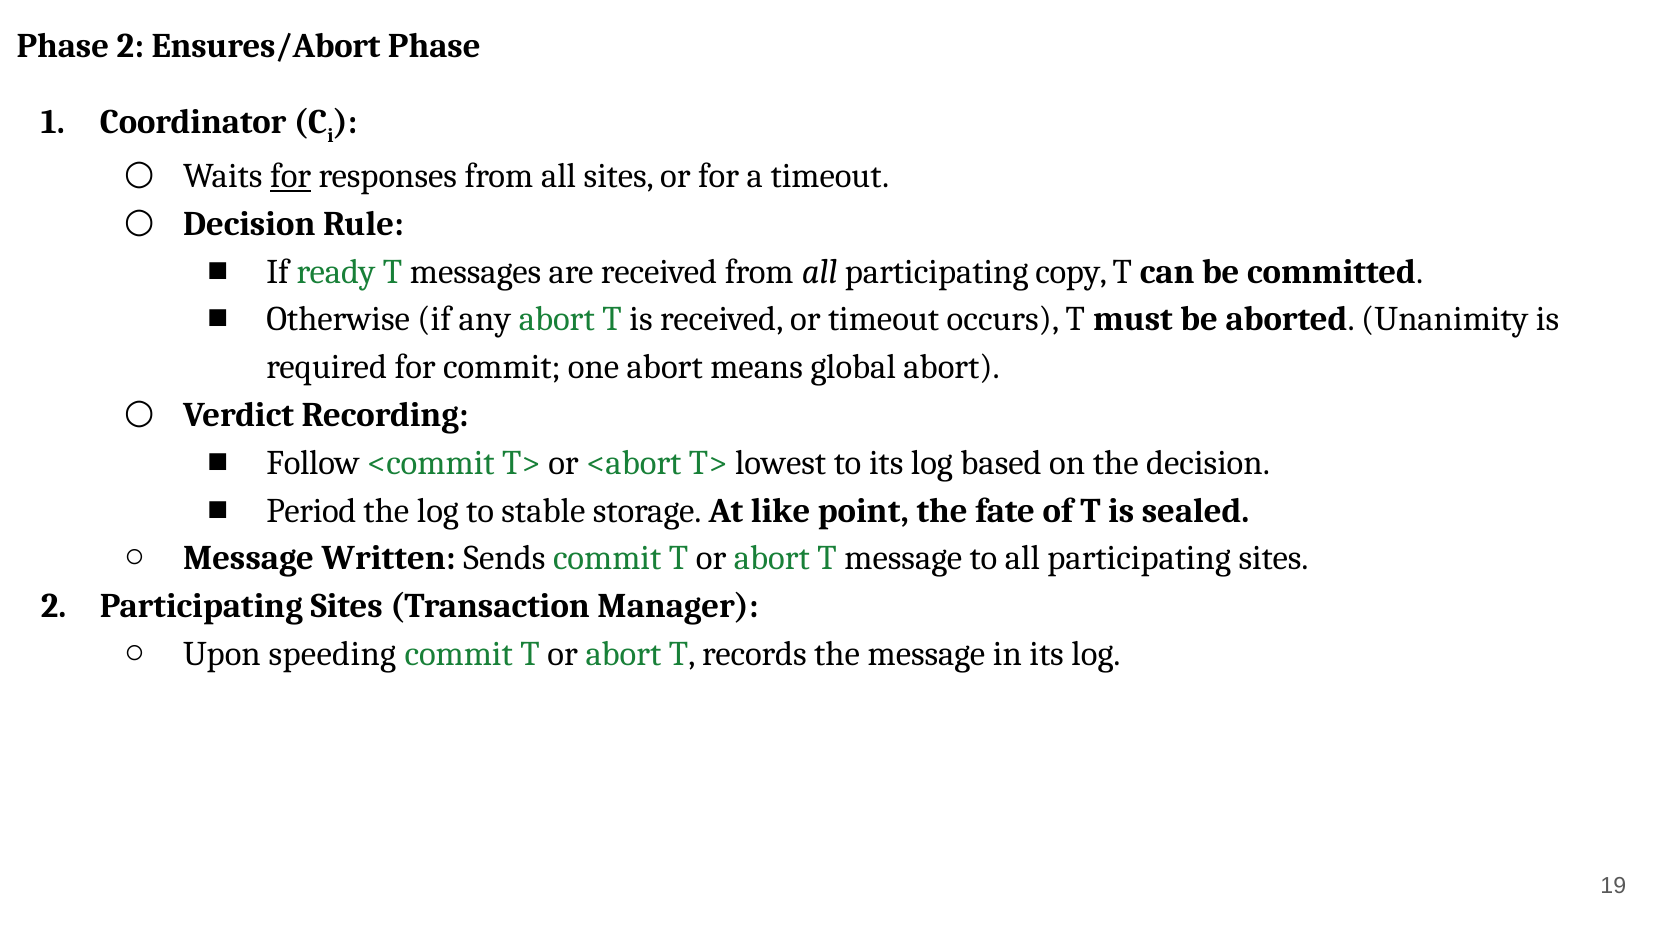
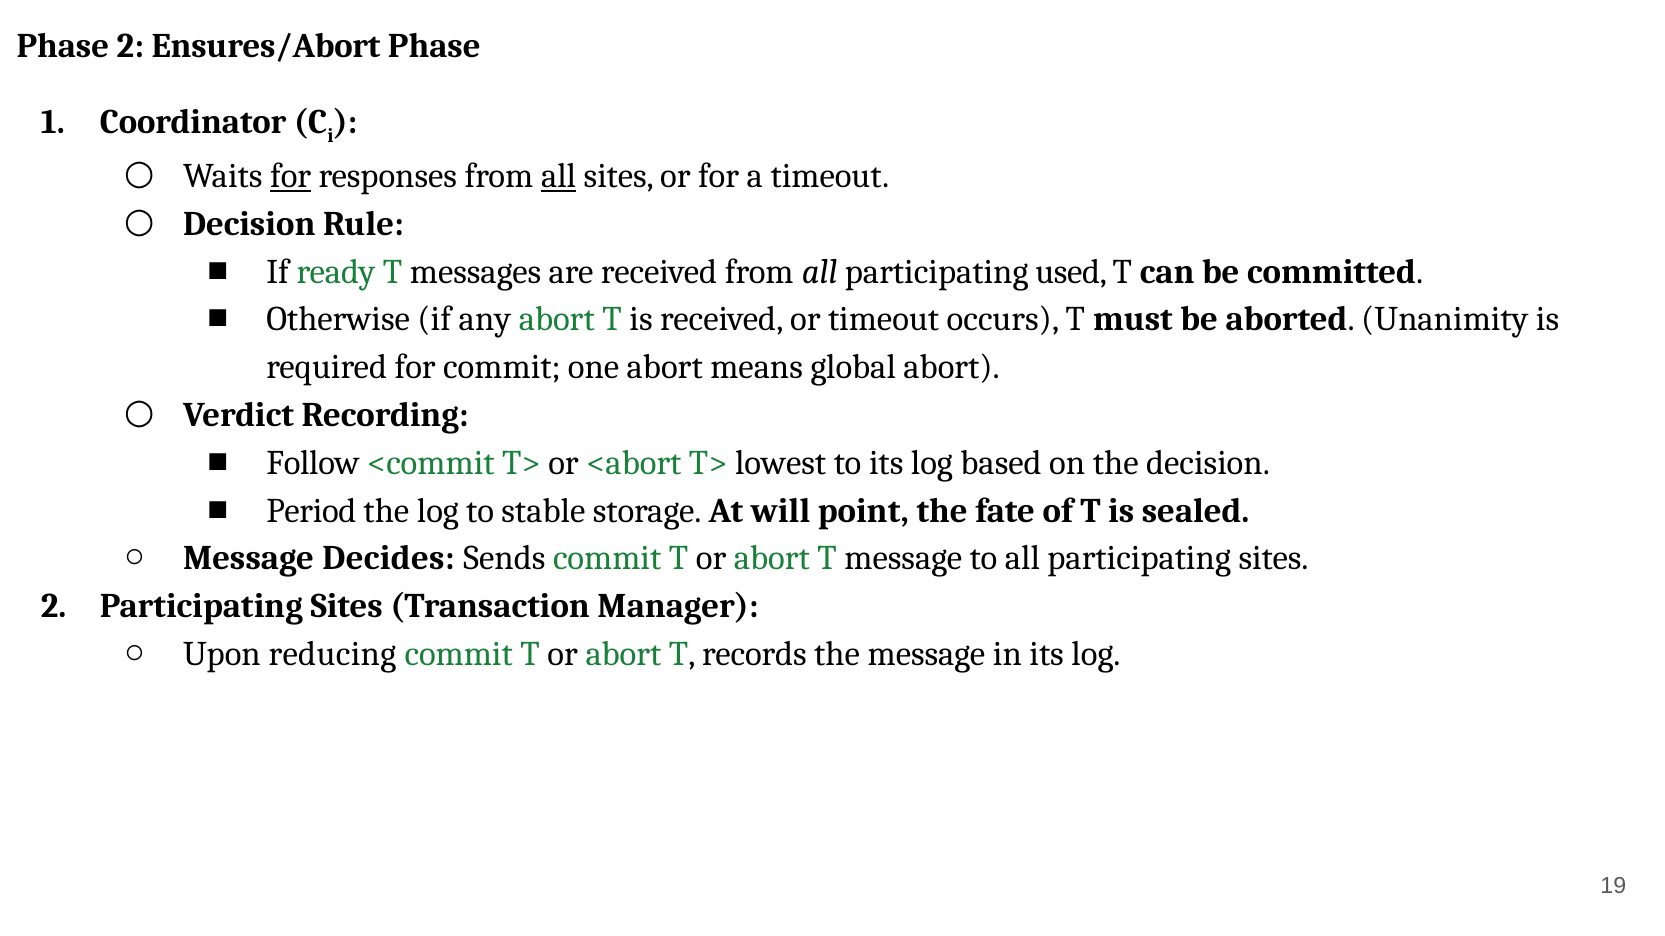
all underline: none -> present (559, 176)
copy: copy -> used (1071, 272)
like: like -> will (781, 511)
Written: Written -> Decides (389, 559)
speeding: speeding -> reducing (332, 655)
